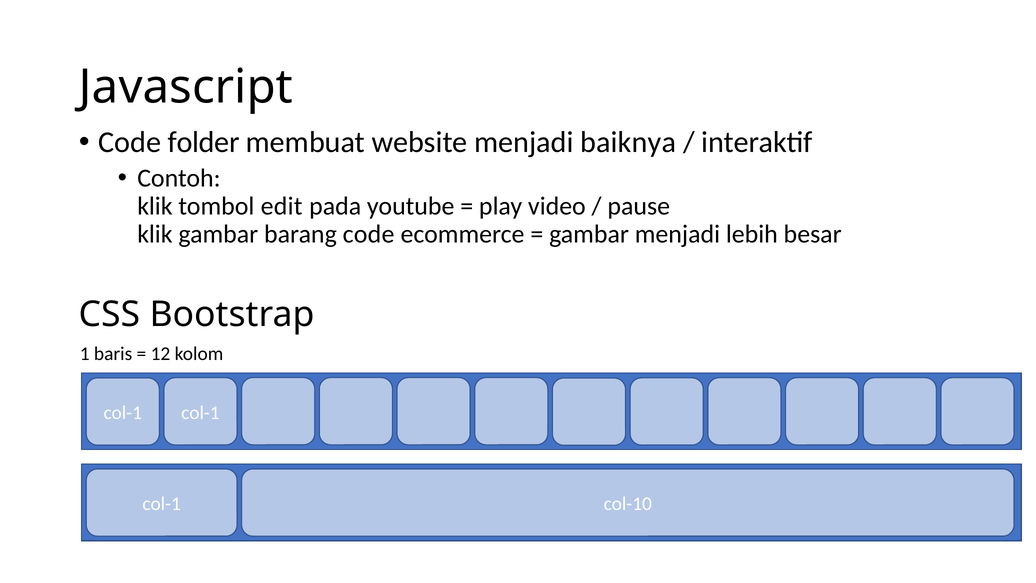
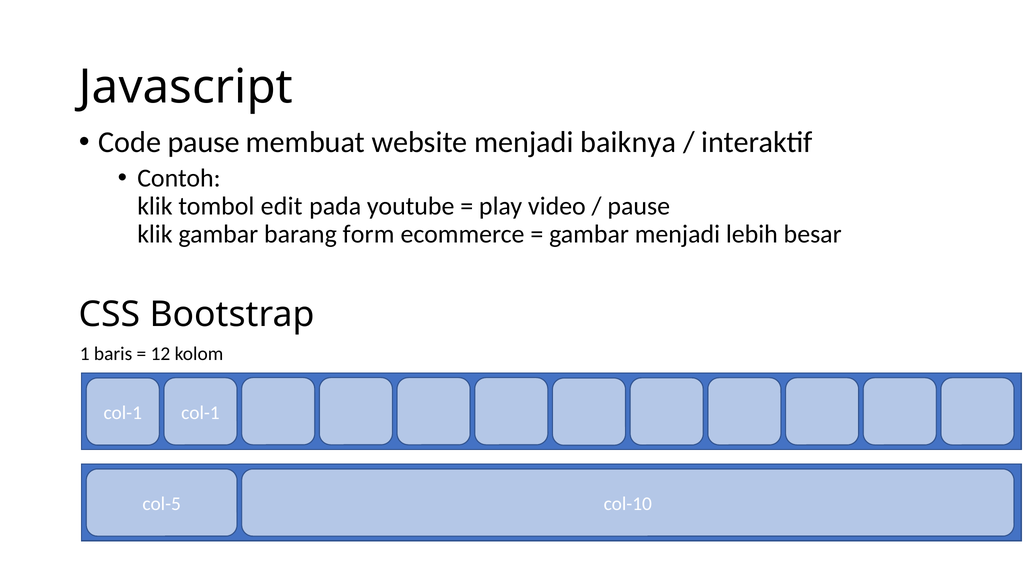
Code folder: folder -> pause (204, 142)
barang code: code -> form (369, 234)
col-1: col-1 -> col-5 (162, 504)
